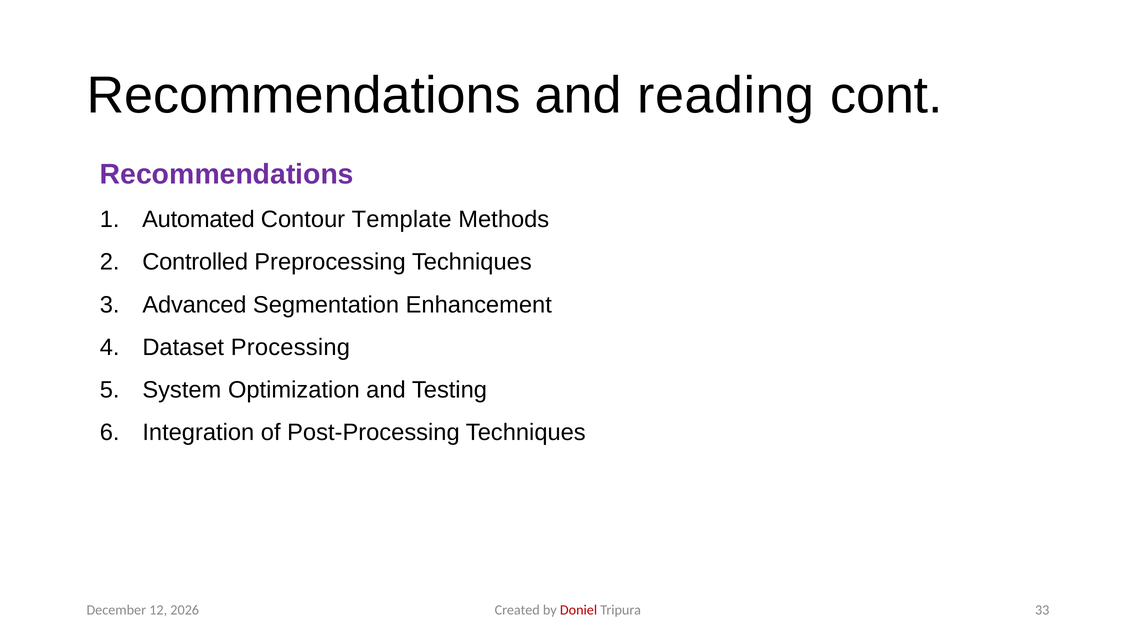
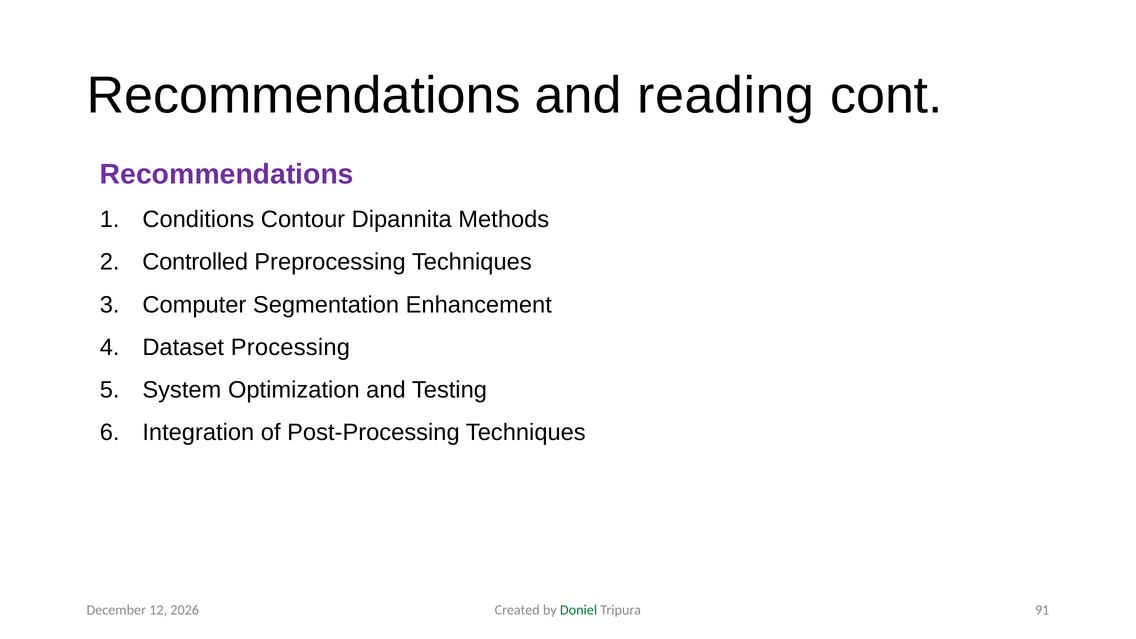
Automated: Automated -> Conditions (198, 220)
Template: Template -> Dipannita (402, 220)
Advanced: Advanced -> Computer (194, 305)
Doniel colour: red -> green (579, 610)
33: 33 -> 91 (1042, 610)
